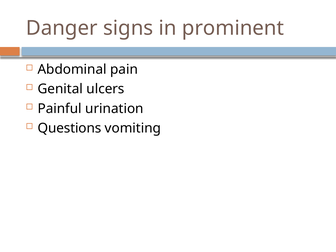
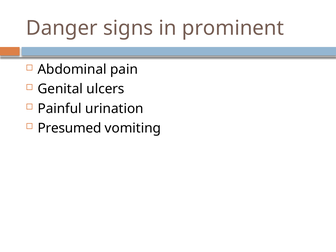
Questions: Questions -> Presumed (69, 128)
